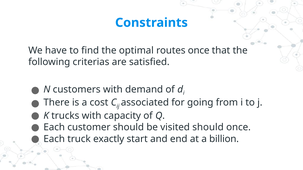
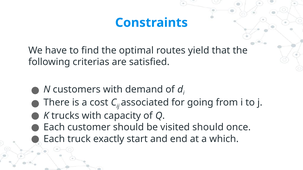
routes once: once -> yield (199, 51)
billion: billion -> which (224, 139)
